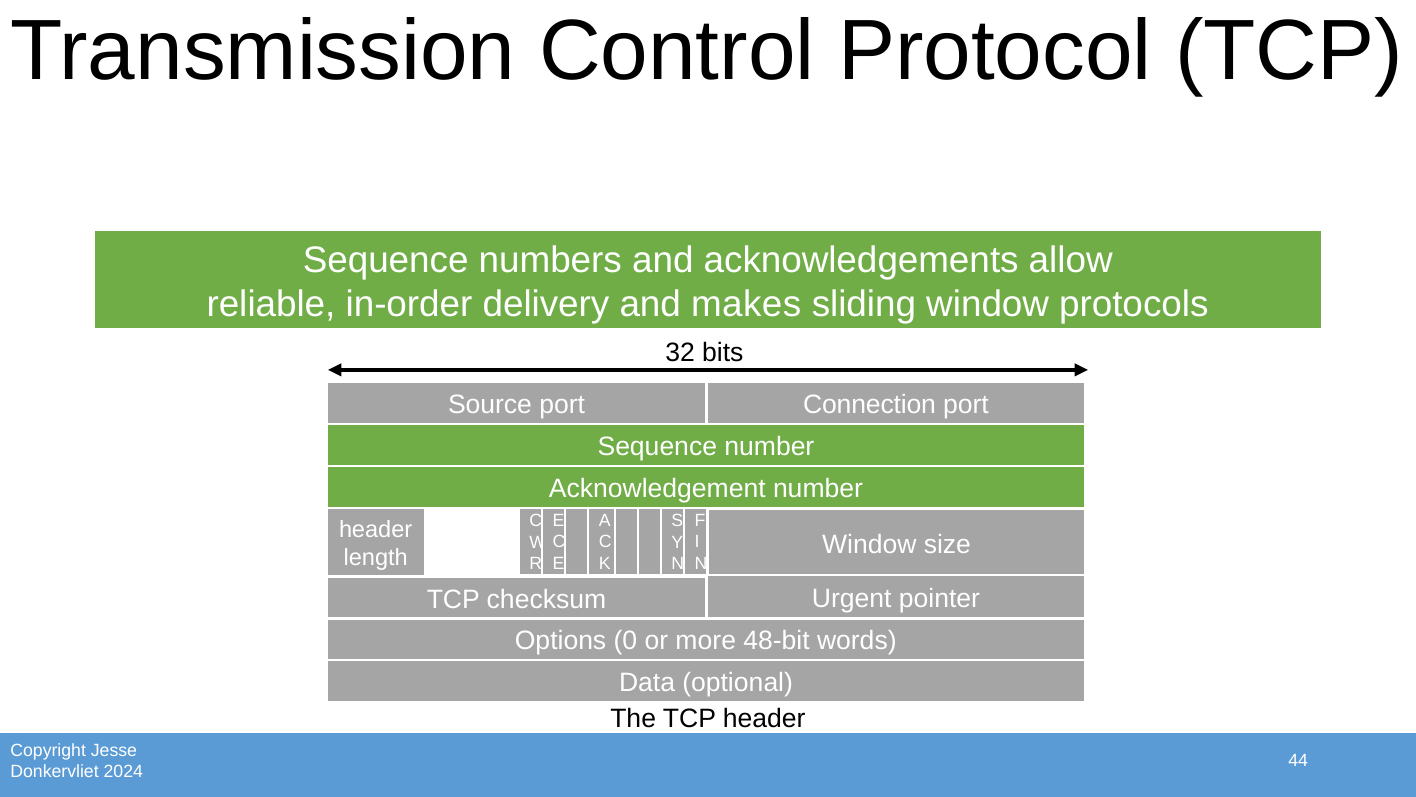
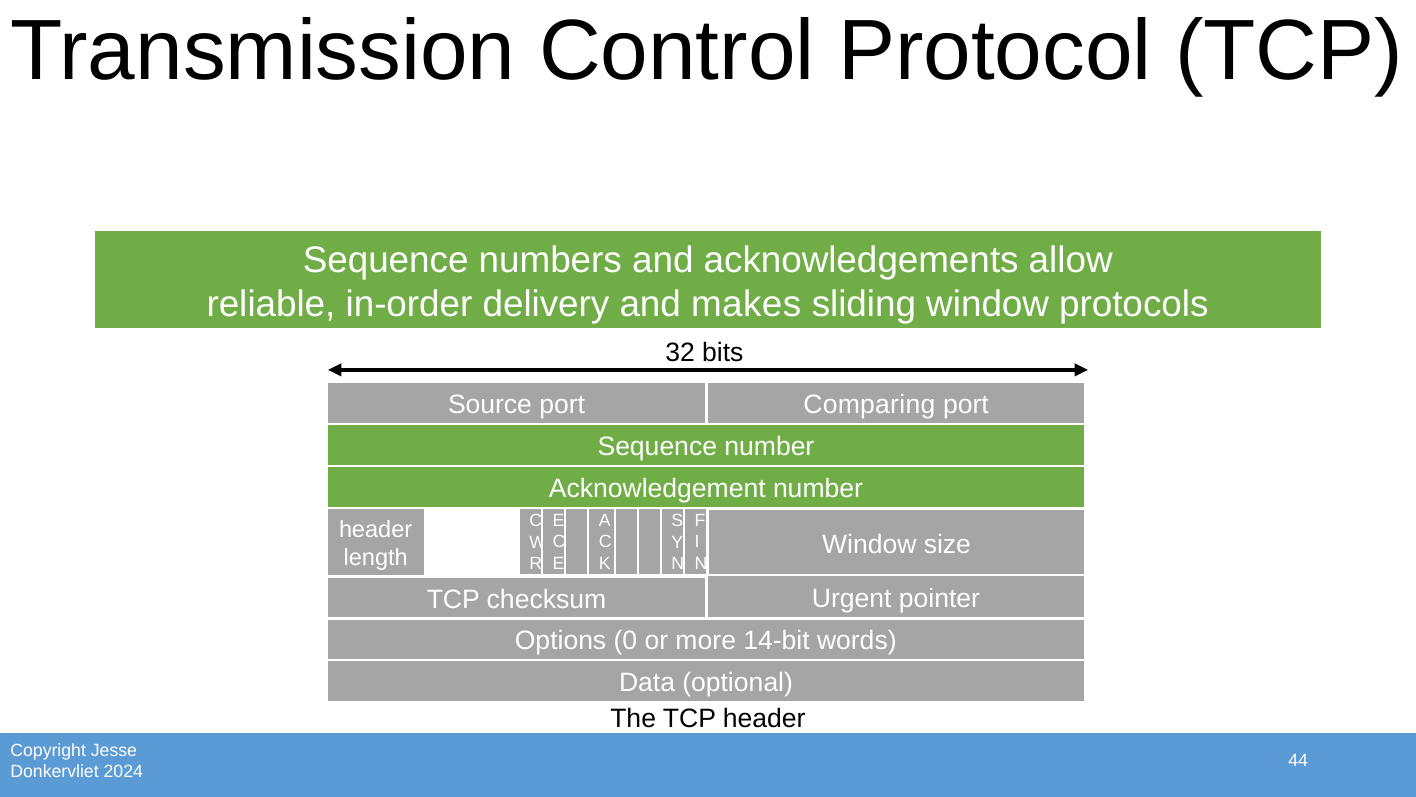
Connection: Connection -> Comparing (869, 405)
48-bit: 48-bit -> 14-bit (777, 641)
